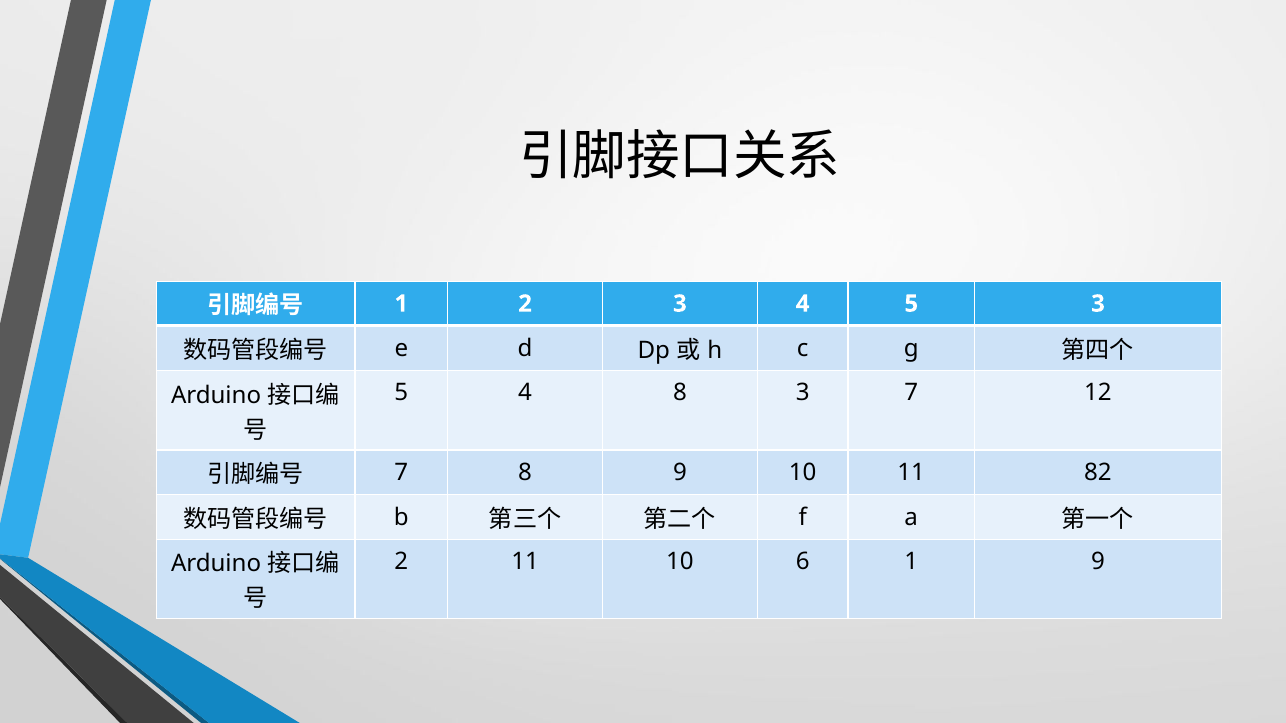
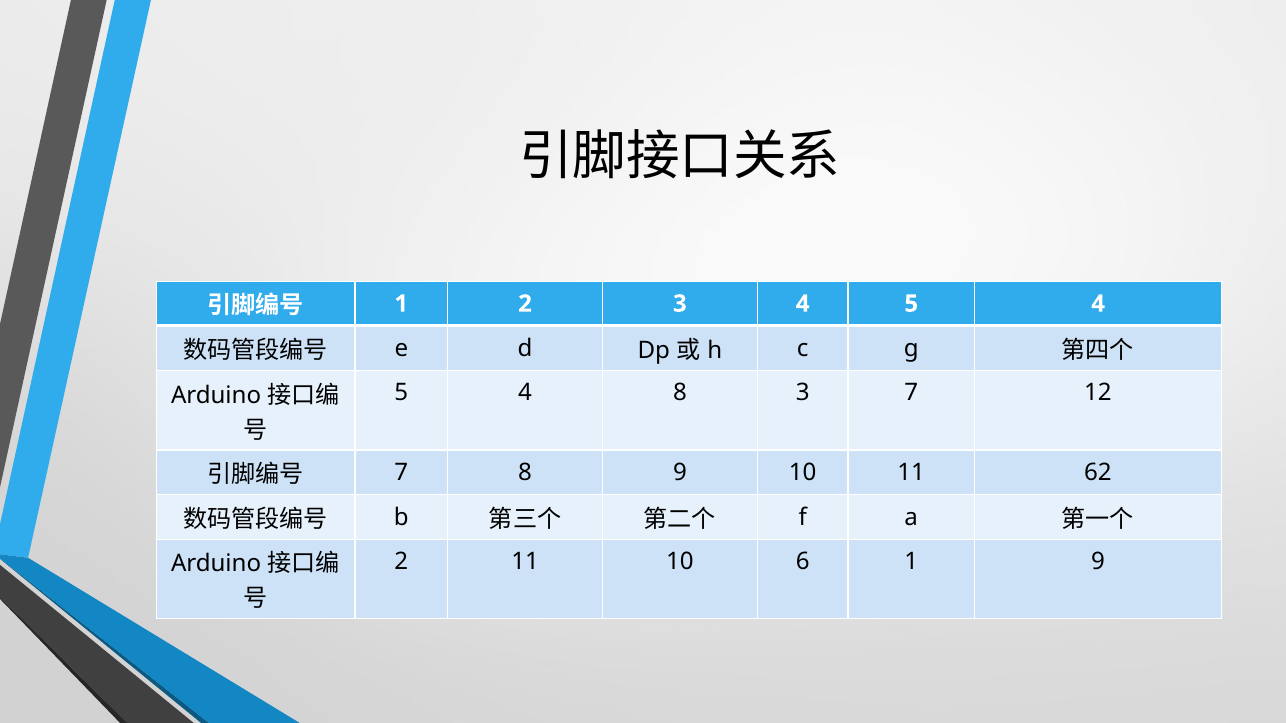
4 5 3: 3 -> 4 (1098, 304)
82: 82 -> 62 (1098, 473)
